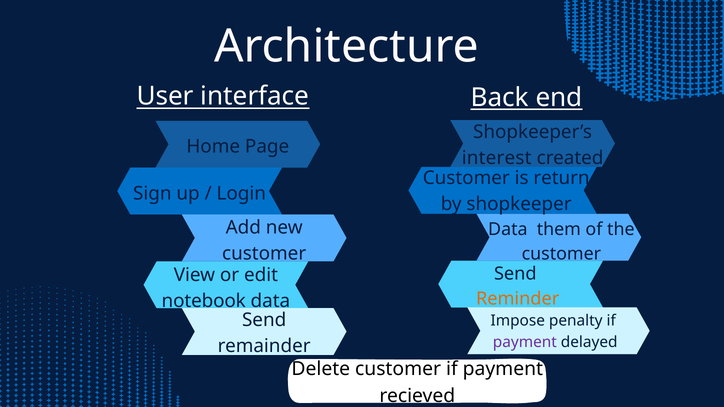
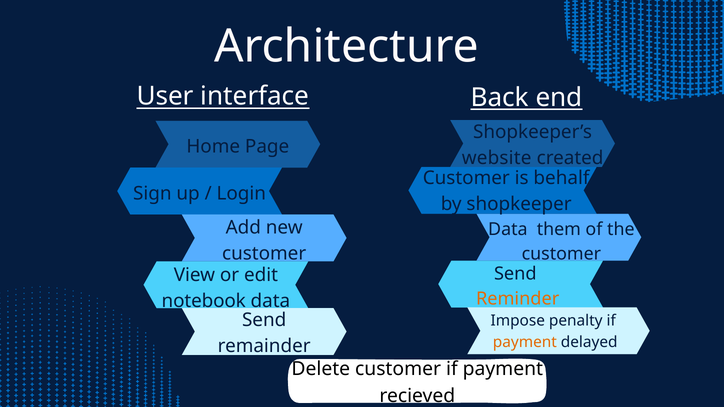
interest: interest -> website (497, 158)
return: return -> behalf (561, 178)
payment colour: purple -> orange (525, 342)
